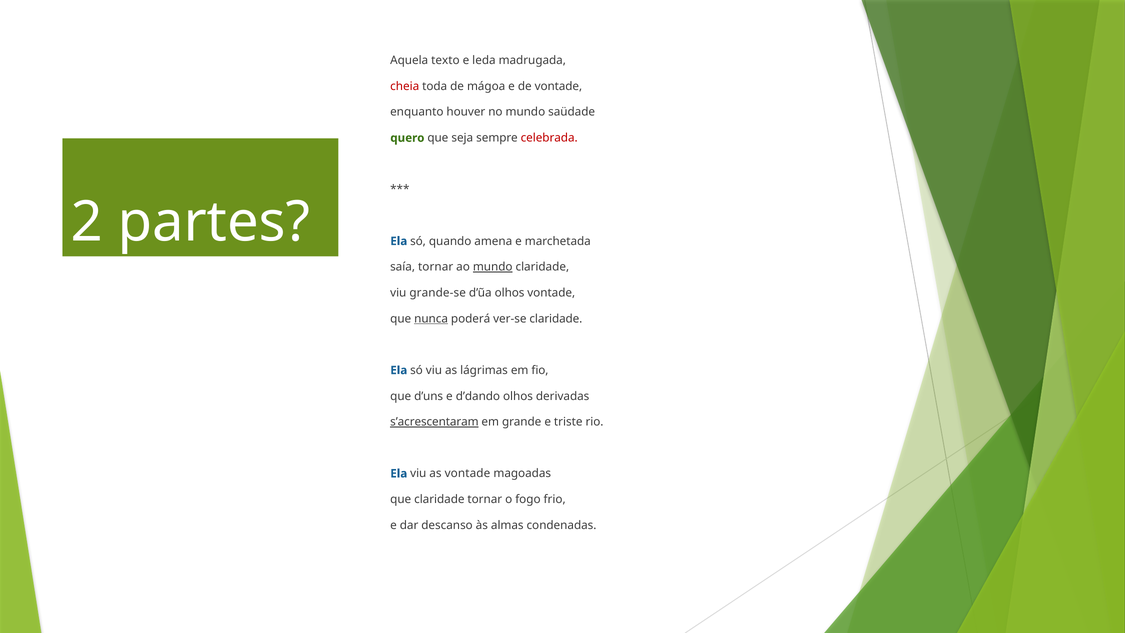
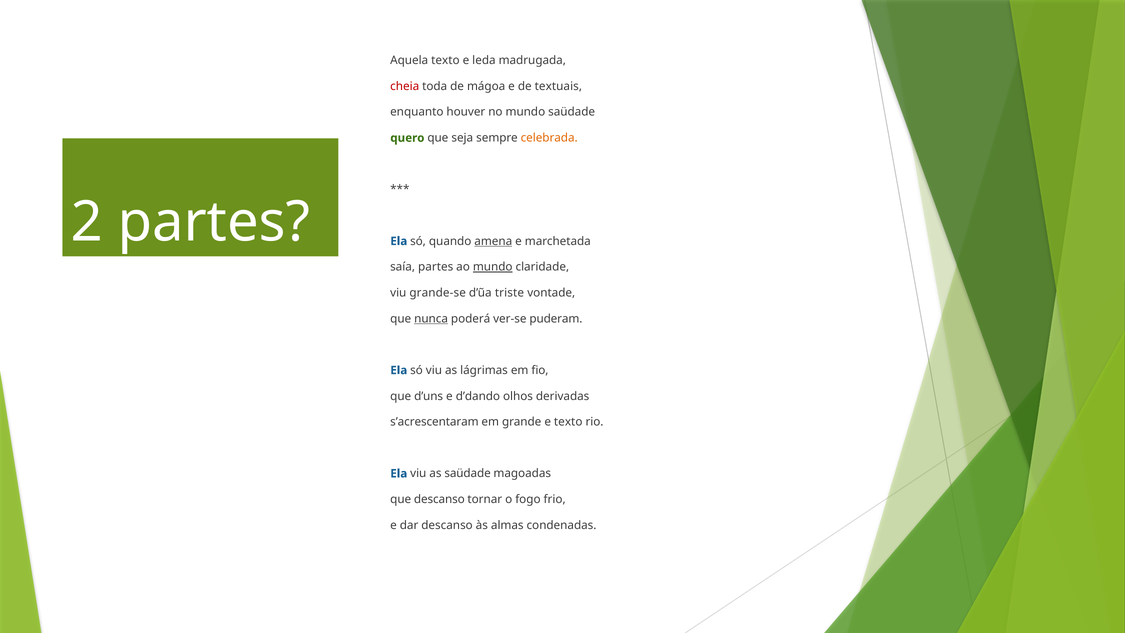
de vontade: vontade -> textuais (558, 86)
celebrada colour: red -> orange (549, 138)
amena underline: none -> present (493, 241)
saía tornar: tornar -> partes (436, 267)
d’ũa olhos: olhos -> triste (509, 293)
ver-se claridade: claridade -> puderam (556, 319)
s’acrescentaram underline: present -> none (434, 422)
e triste: triste -> texto (568, 422)
as vontade: vontade -> saüdade (468, 473)
que claridade: claridade -> descanso (439, 499)
